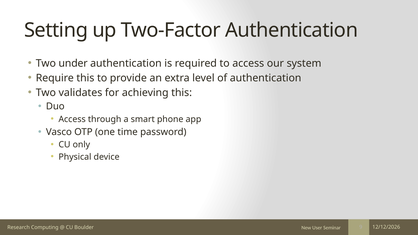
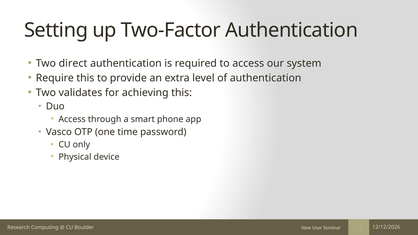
under: under -> direct (73, 63)
